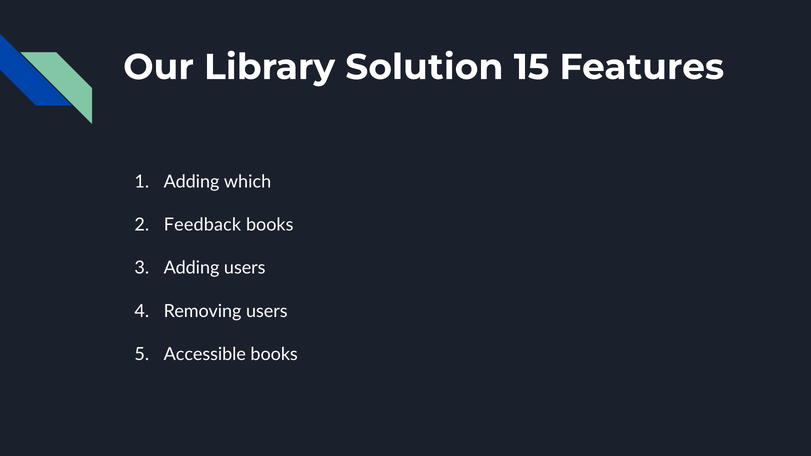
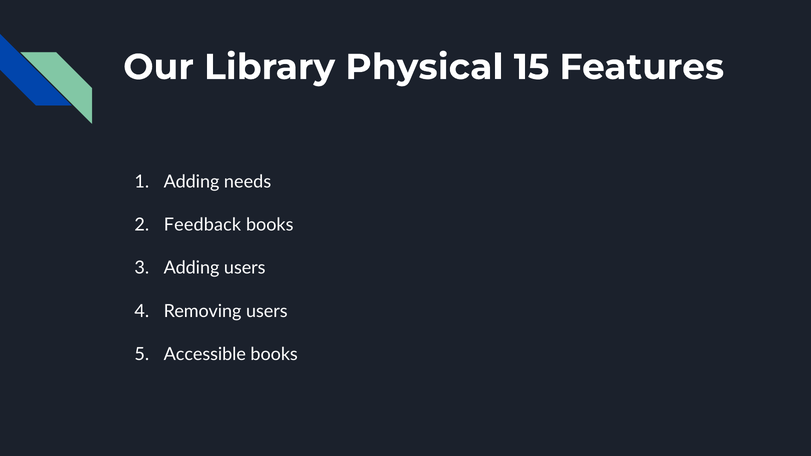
Solution: Solution -> Physical (424, 67)
which: which -> needs (248, 182)
